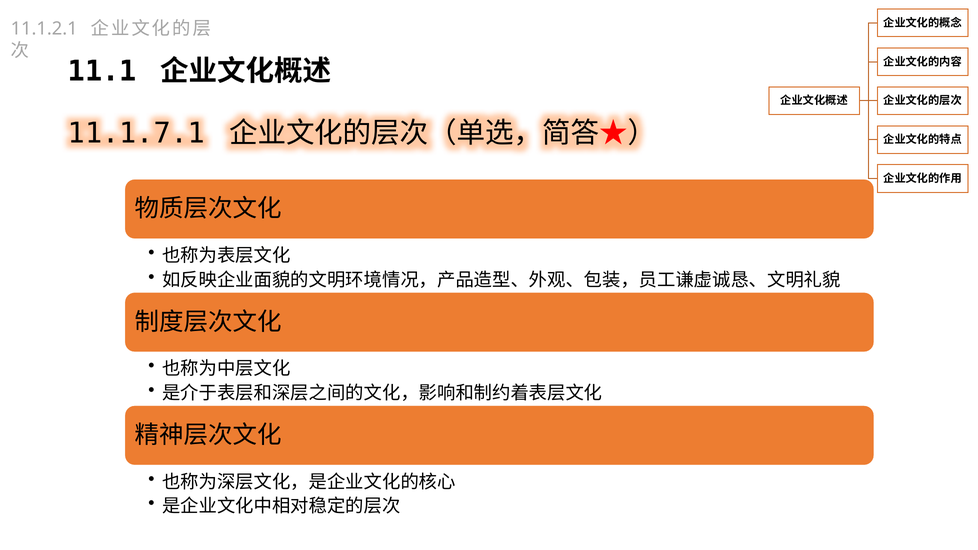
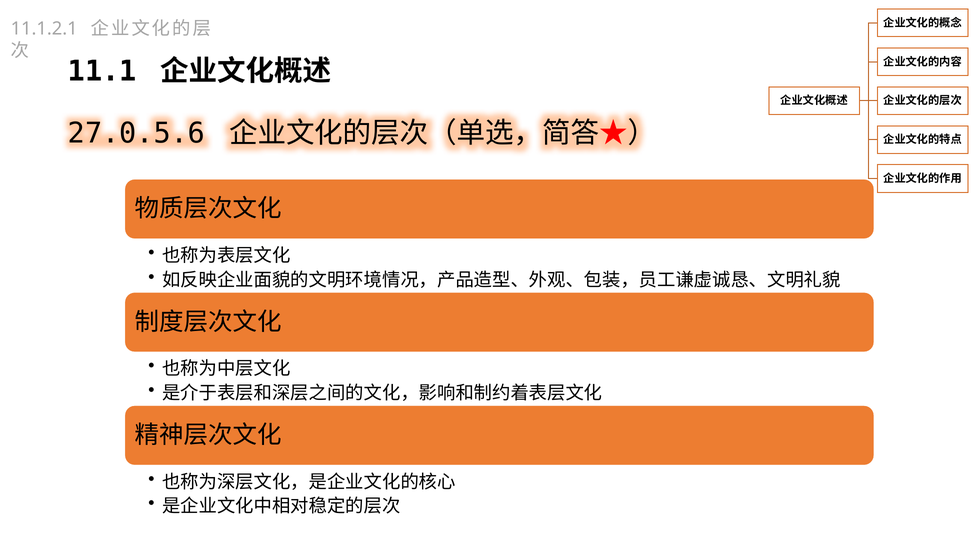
11.1.7.1: 11.1.7.1 -> 27.0.5.6 (136, 133)
